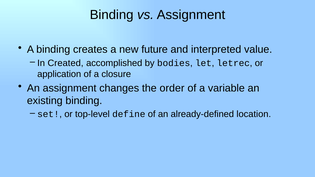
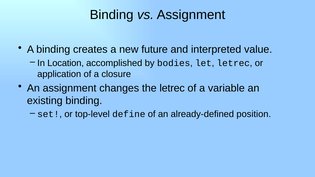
Created: Created -> Location (66, 63)
the order: order -> letrec (172, 88)
location: location -> position (254, 114)
